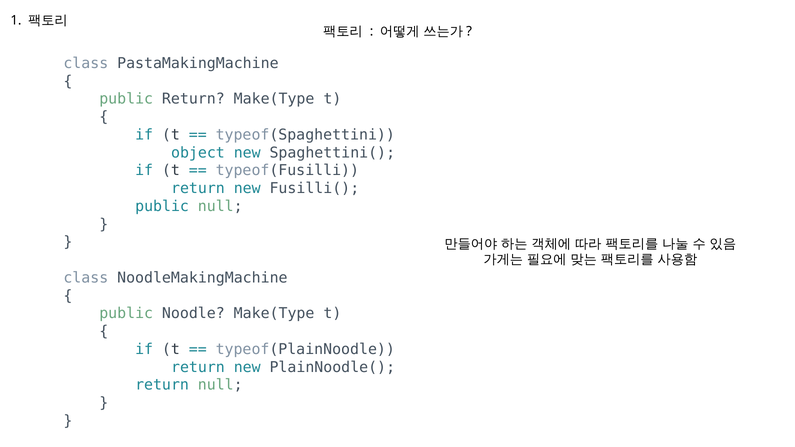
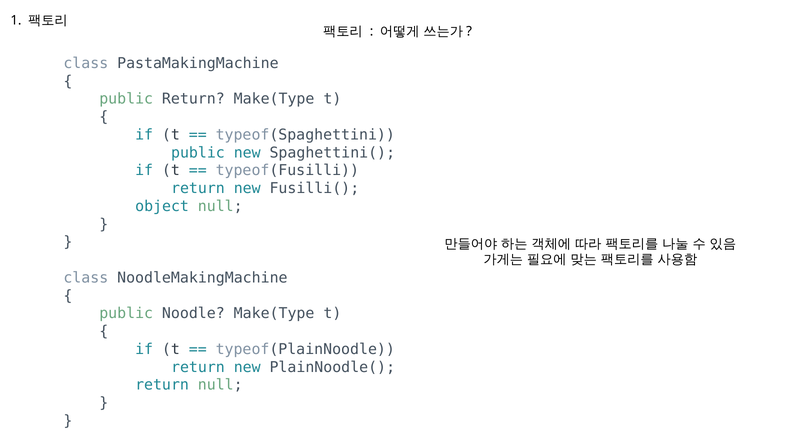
object: object -> public (198, 153)
public: public -> object (162, 206)
